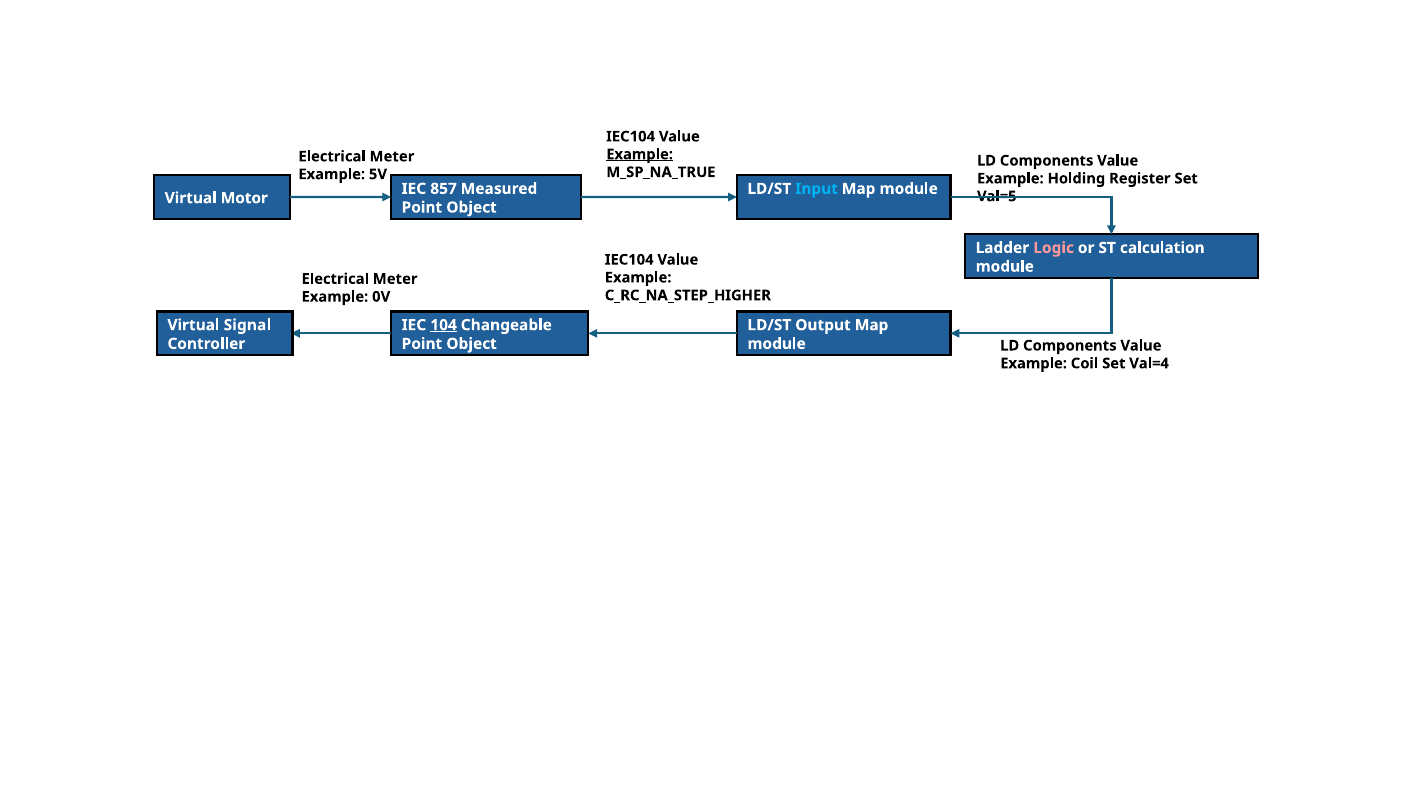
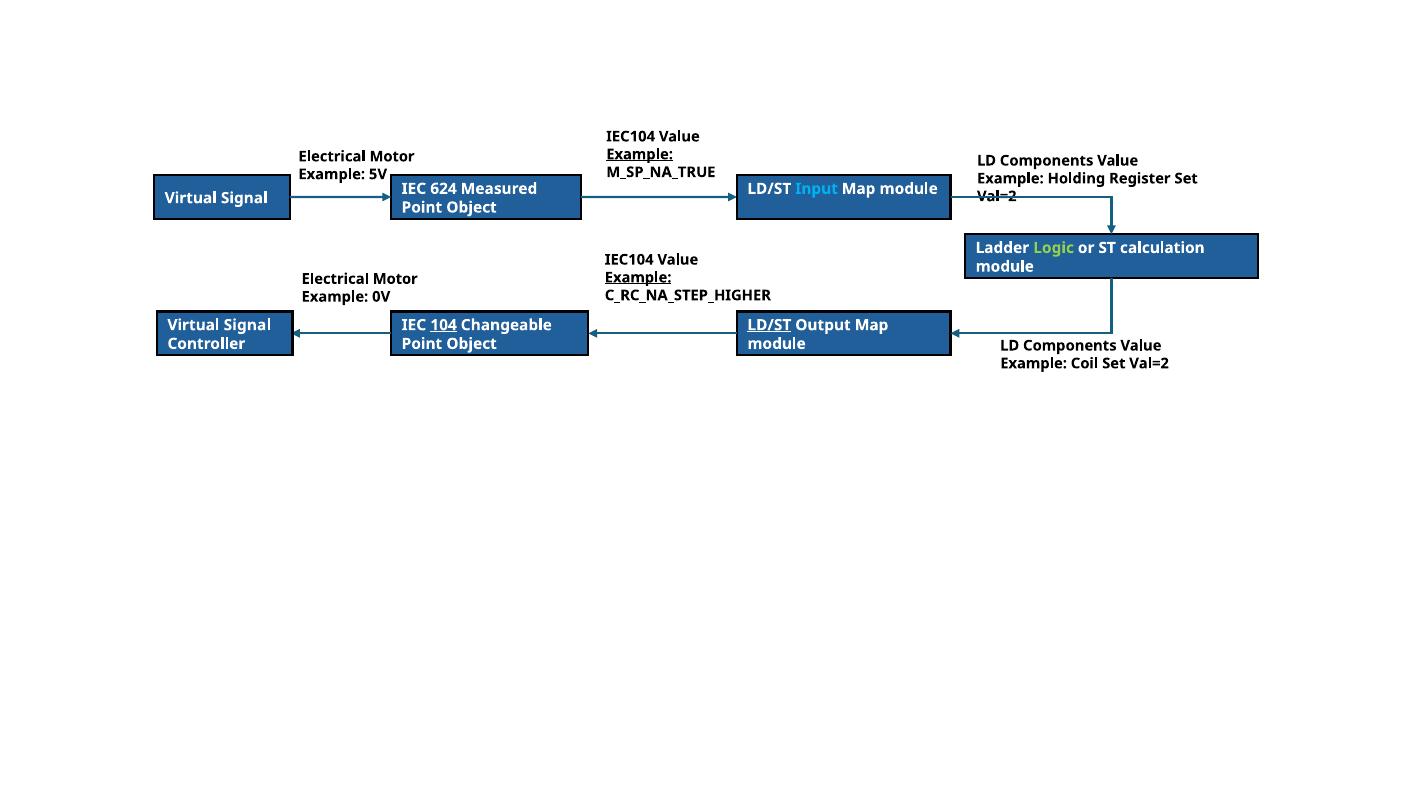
Meter: Meter -> Motor (392, 156)
857: 857 -> 624 (444, 189)
Val=5: Val=5 -> Val=2 (997, 196)
Motor: Motor -> Signal (244, 198)
Logic colour: pink -> light green (1054, 248)
Example underline: none -> present (638, 278)
Meter: Meter -> Motor (395, 279)
LD/ST underline: none -> present (769, 325)
Coil Set Val=4: Val=4 -> Val=2 (1149, 363)
